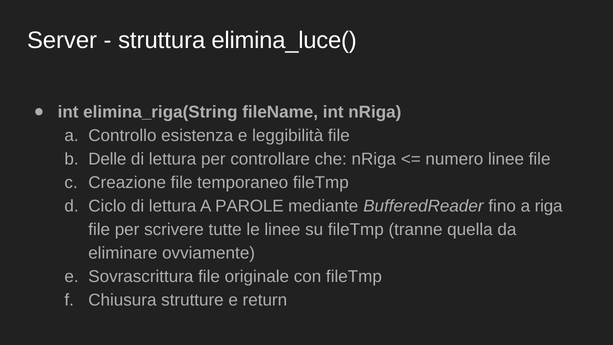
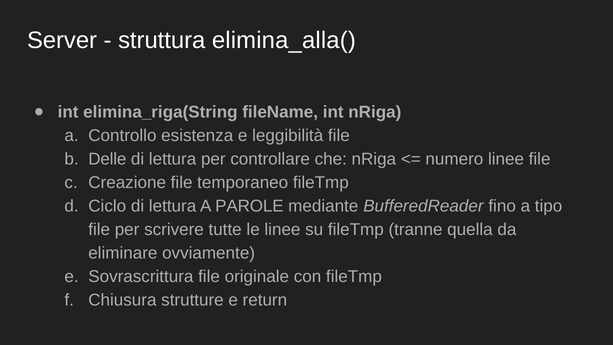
elimina_luce(: elimina_luce( -> elimina_alla( (284, 40)
riga: riga -> tipo (549, 206)
